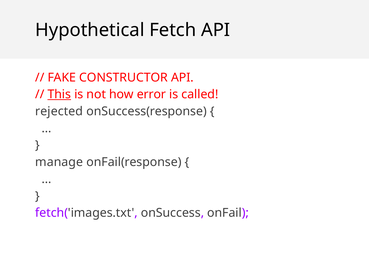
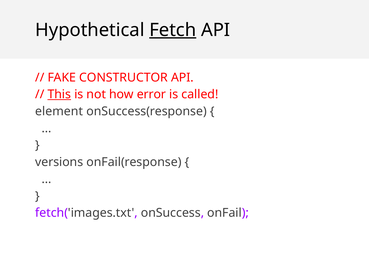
Fetch underline: none -> present (173, 30)
rejected: rejected -> element (59, 112)
manage: manage -> versions (59, 163)
